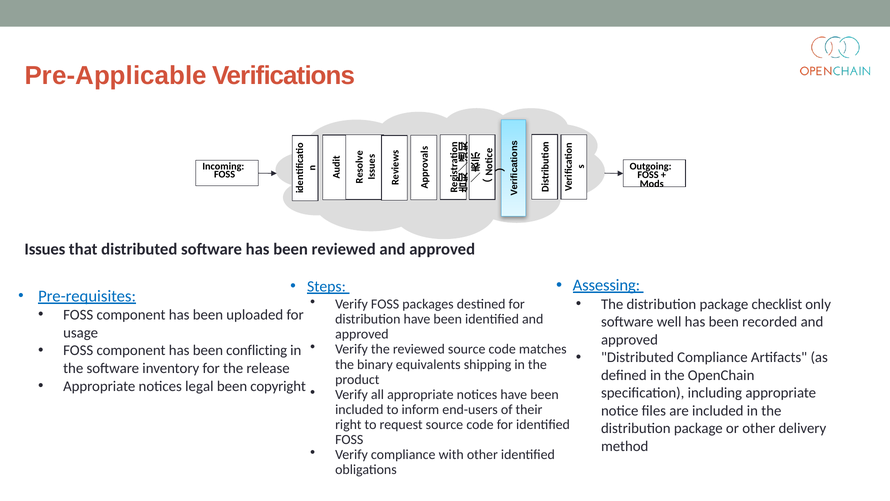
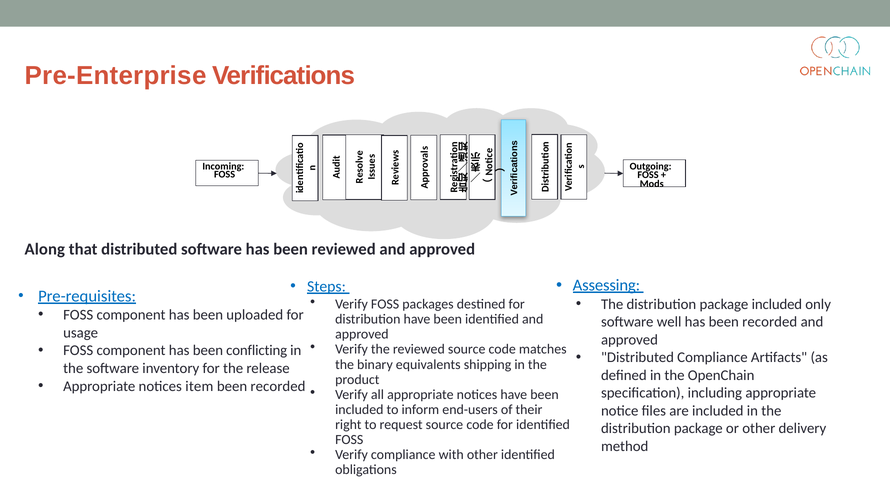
Pre-Applicable: Pre-Applicable -> Pre-Enterprise (116, 76)
Issues: Issues -> Along (45, 249)
package checklist: checklist -> included (777, 304)
legal: legal -> item (199, 386)
copyright: copyright -> recorded (278, 386)
